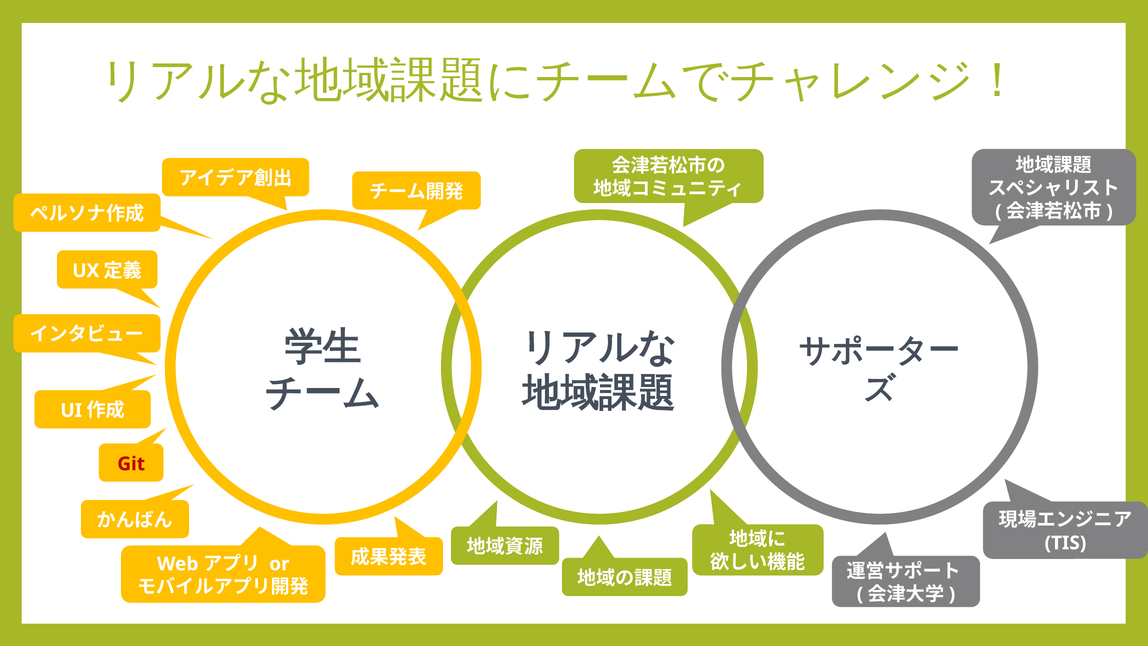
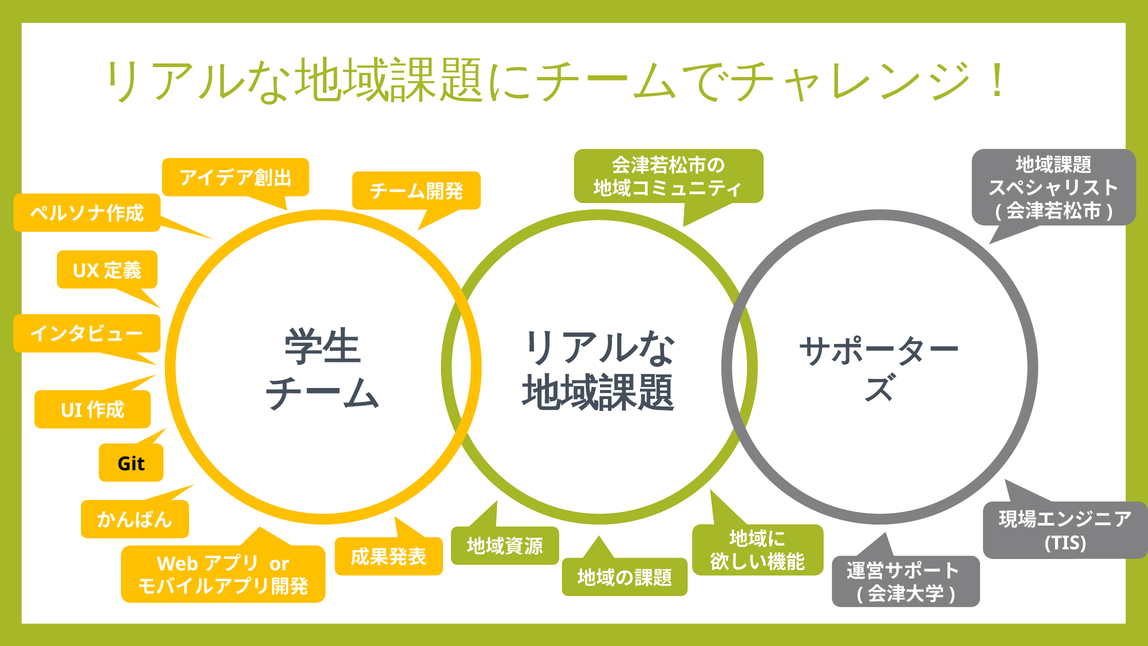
Git colour: red -> black (131, 464)
